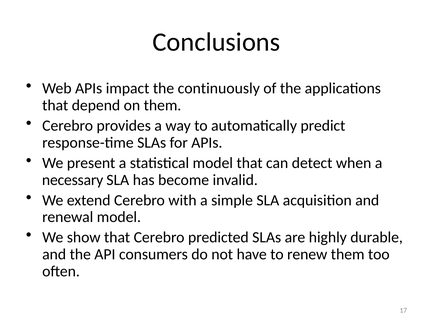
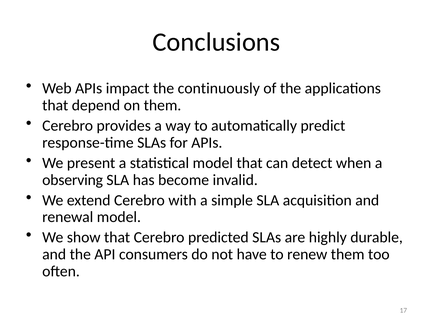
necessary: necessary -> observing (73, 180)
